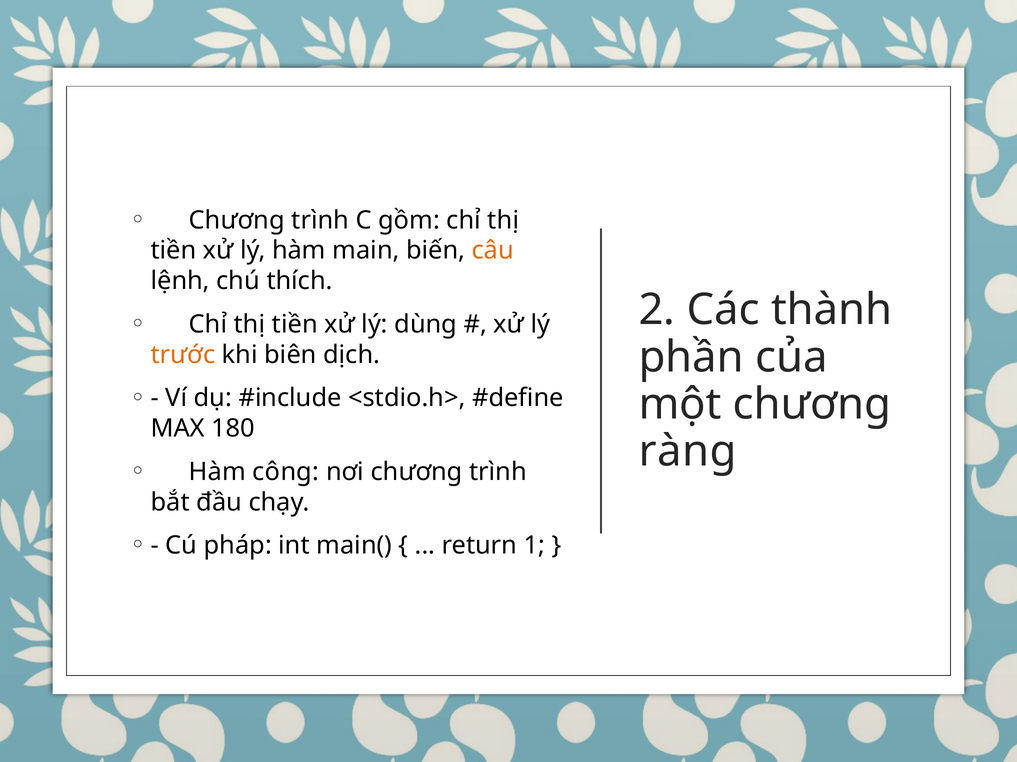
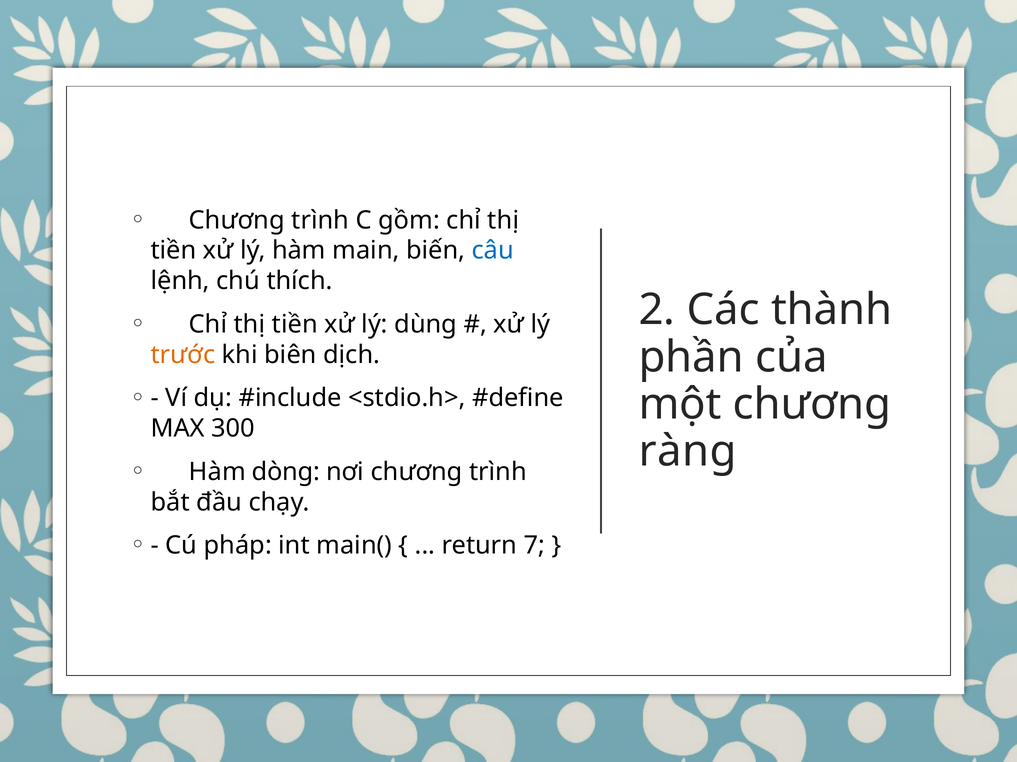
câu colour: orange -> blue (493, 251)
180: 180 -> 300 (233, 429)
công: công -> dòng (286, 472)
1: 1 -> 7 (535, 546)
